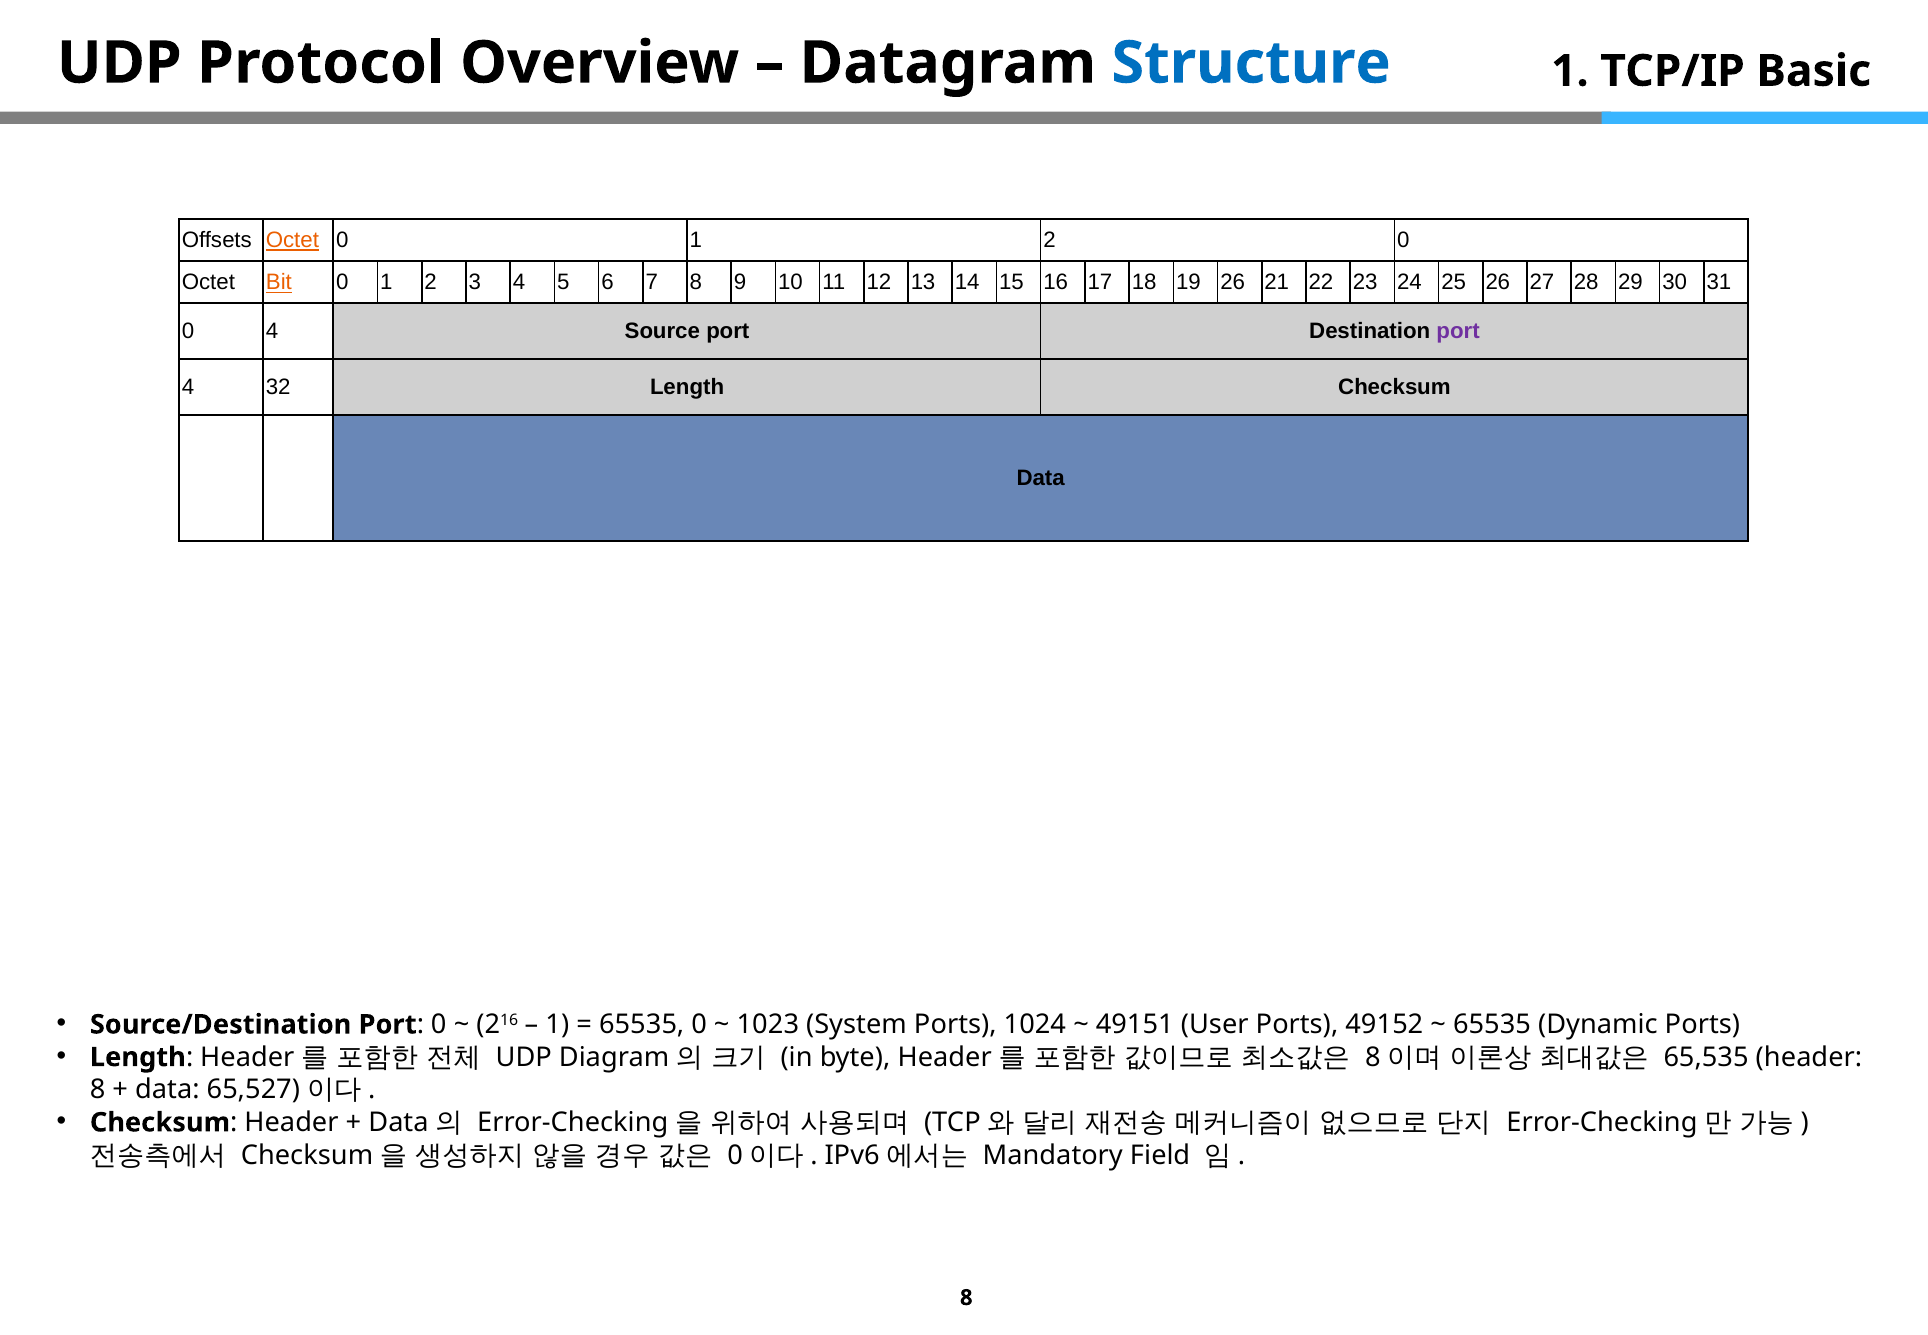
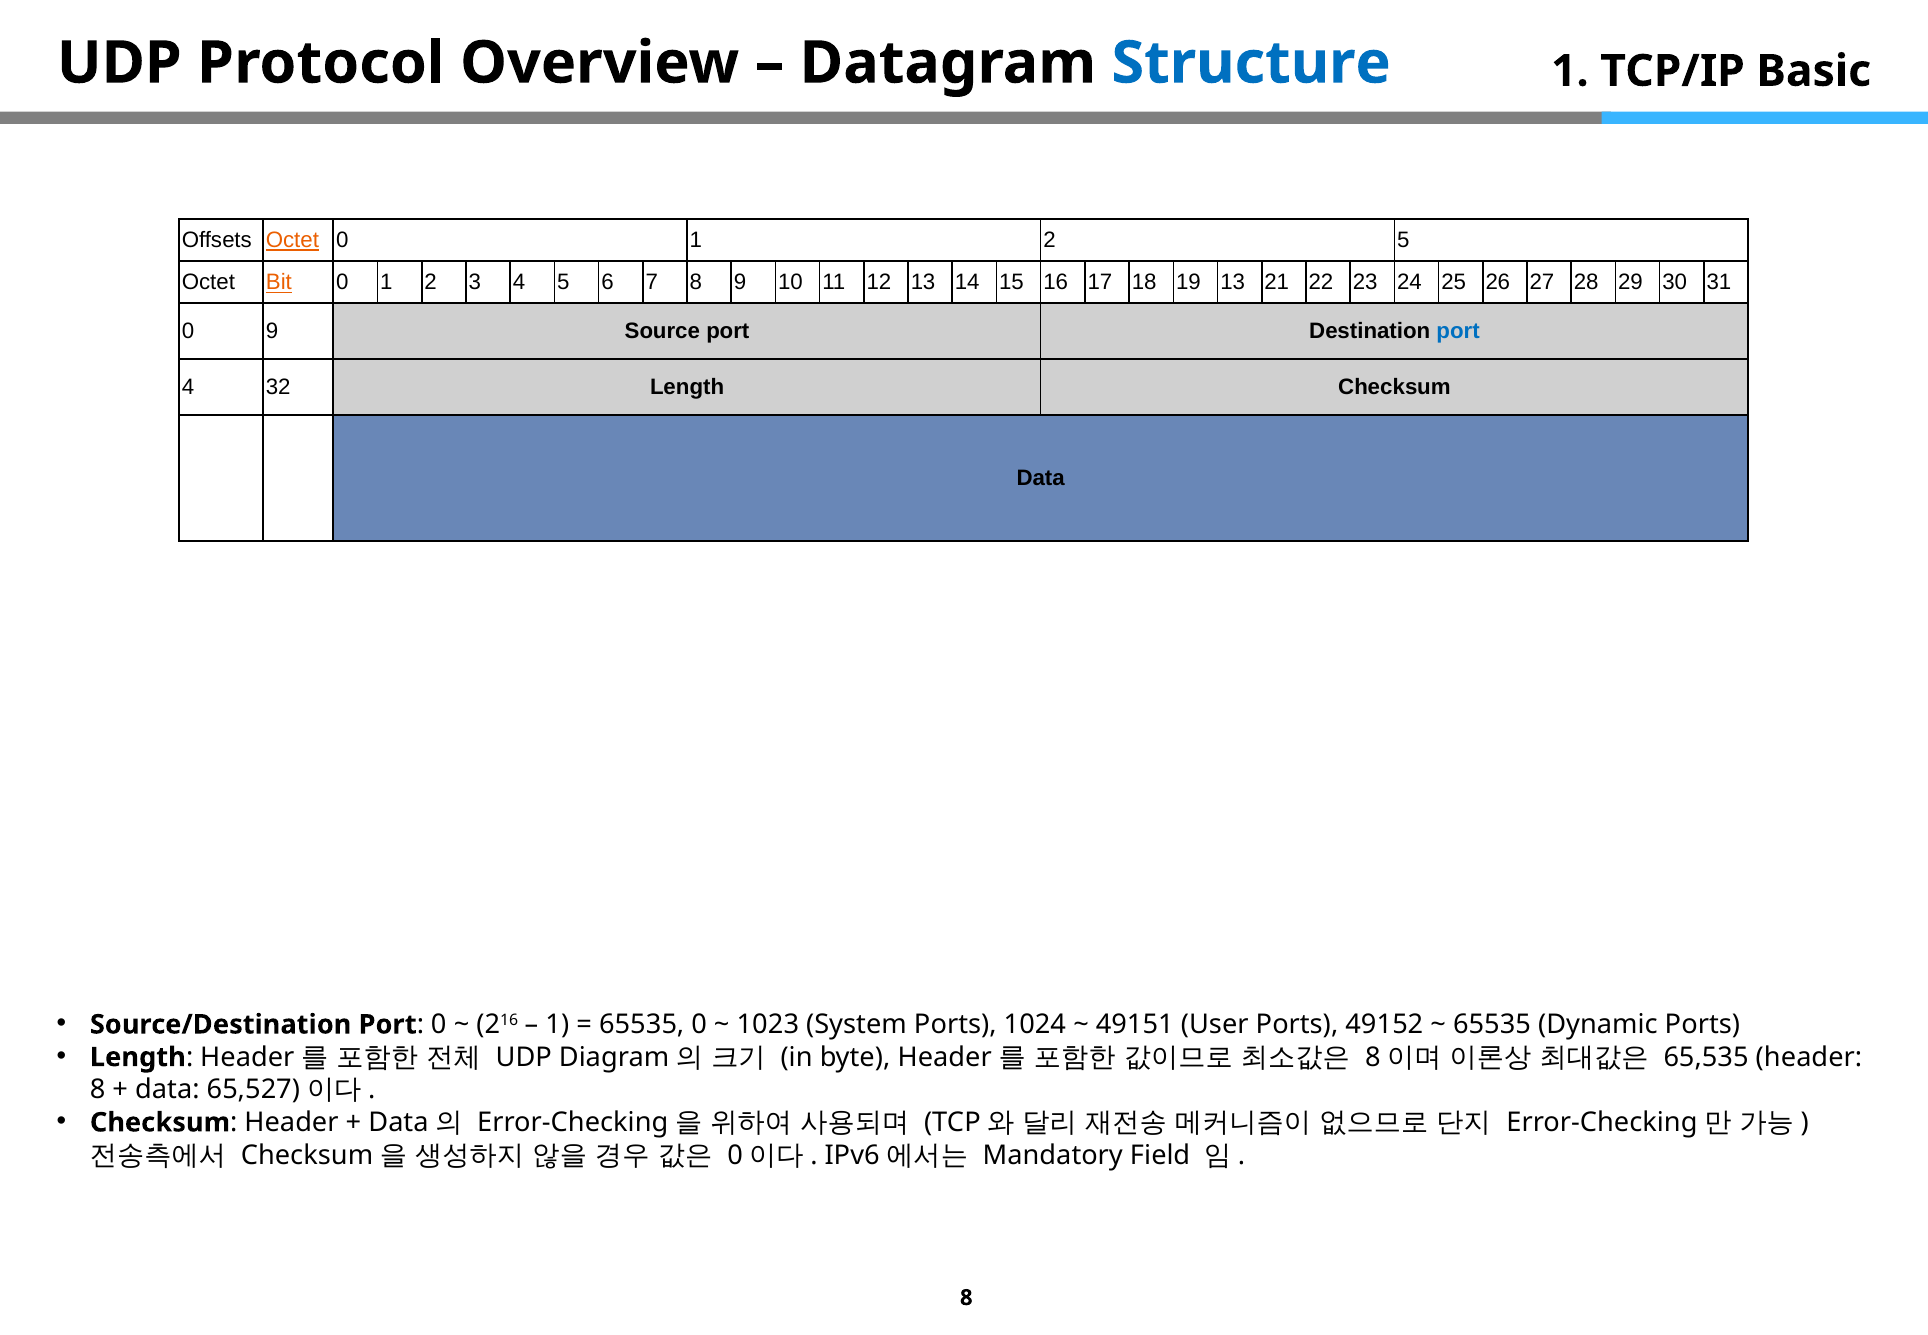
2 0: 0 -> 5 (1403, 240)
19 26: 26 -> 13 (1233, 282)
0 4: 4 -> 9 (272, 331)
port colour: purple -> blue (1458, 331)
